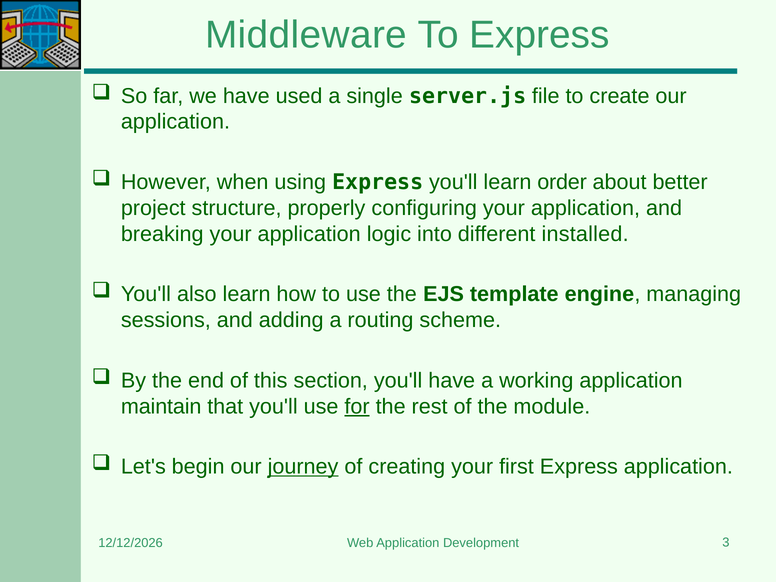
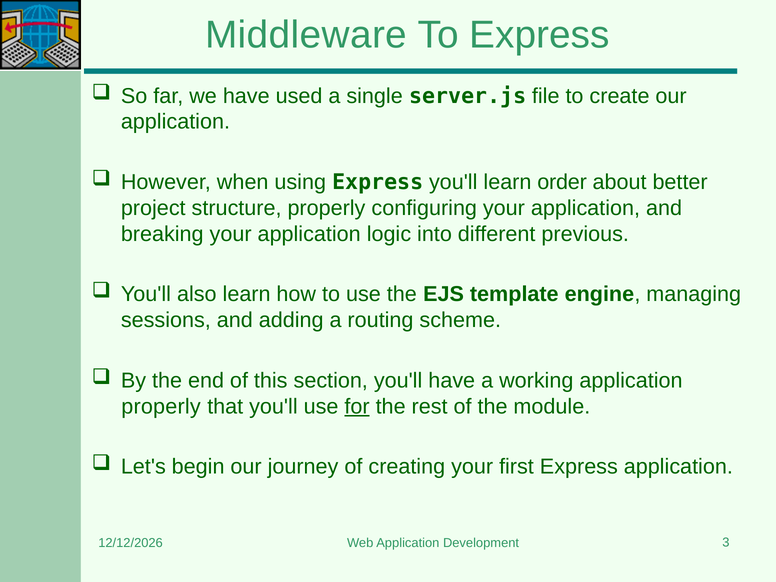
installed: installed -> previous (585, 234)
maintain: maintain -> properly (161, 406)
journey underline: present -> none (303, 467)
